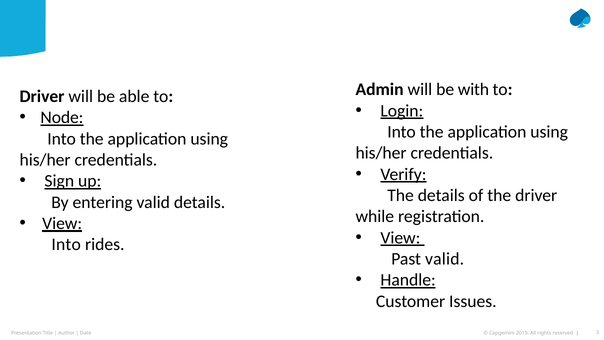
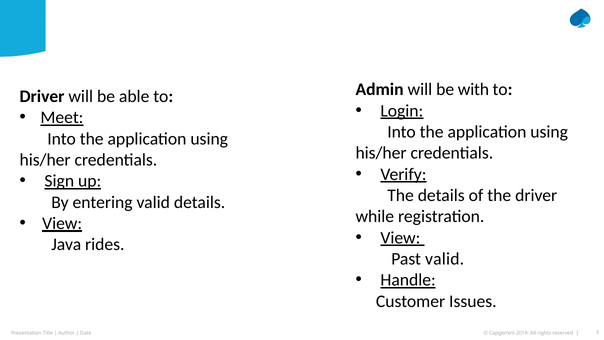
Node: Node -> Meet (62, 117)
Into: Into -> Java (66, 244)
